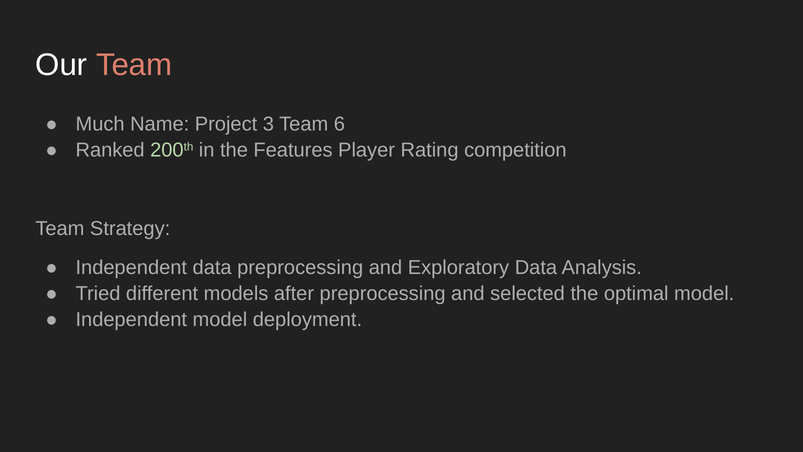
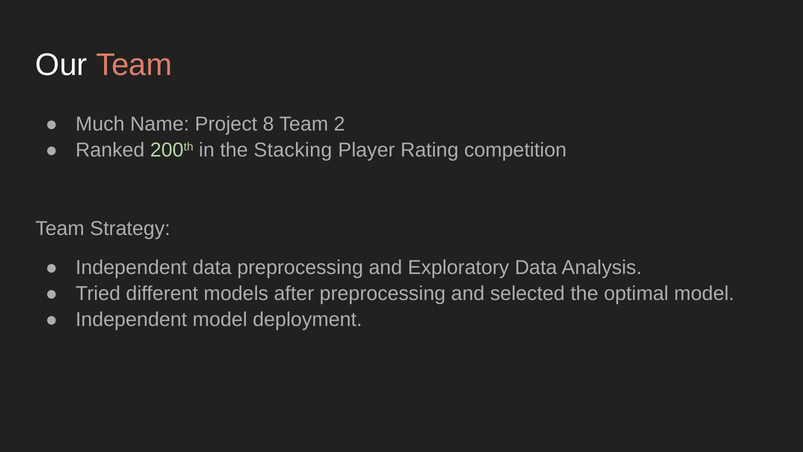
3: 3 -> 8 (268, 124)
6: 6 -> 2 (339, 124)
Features: Features -> Stacking (293, 150)
